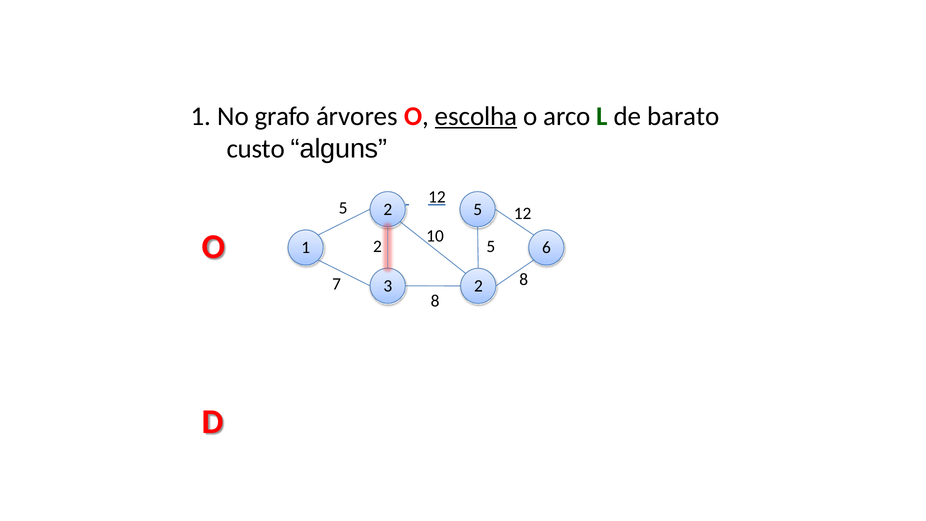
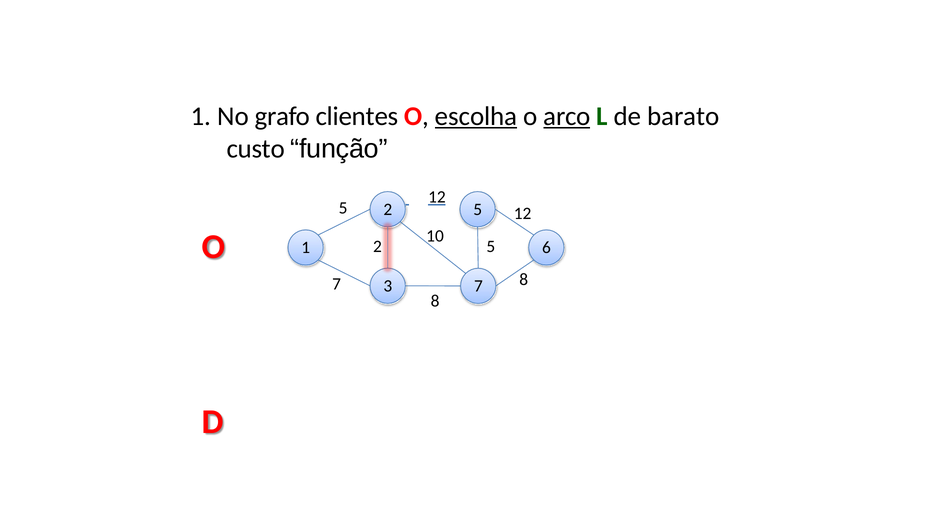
árvores: árvores -> clientes (357, 116)
arco underline: none -> present (567, 116)
alguns: alguns -> função (339, 149)
3 2: 2 -> 7 (478, 286)
